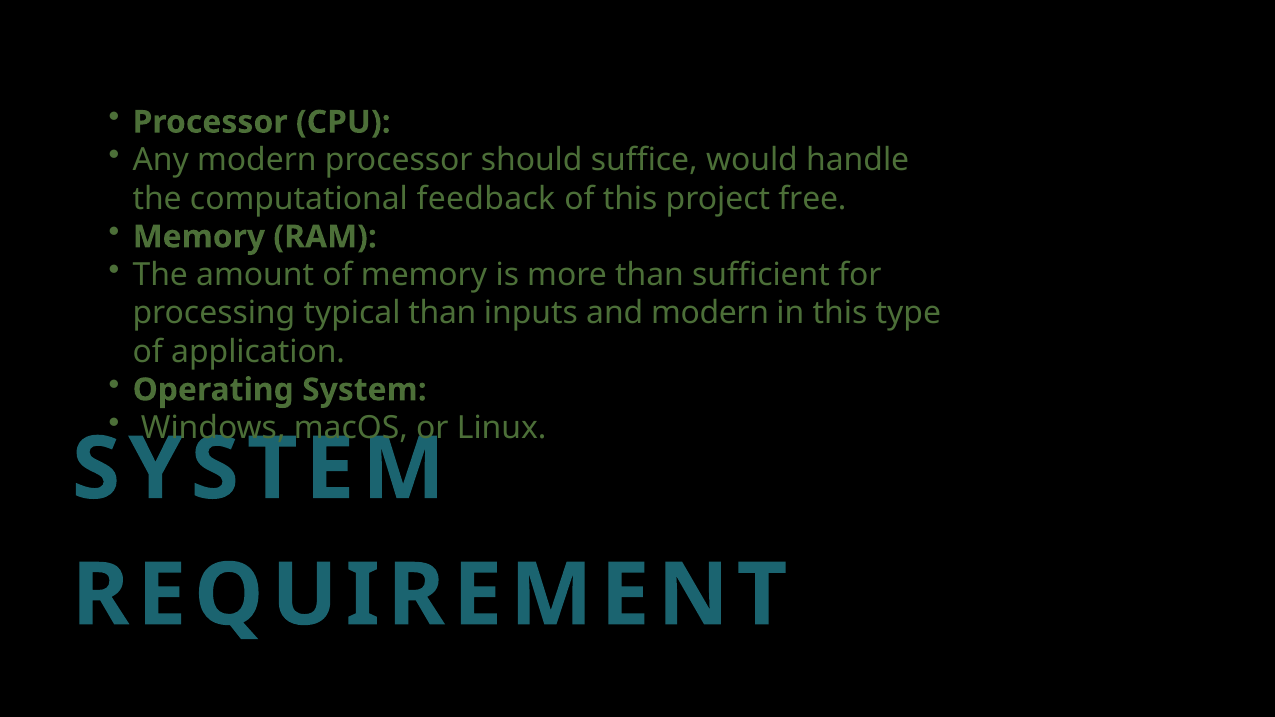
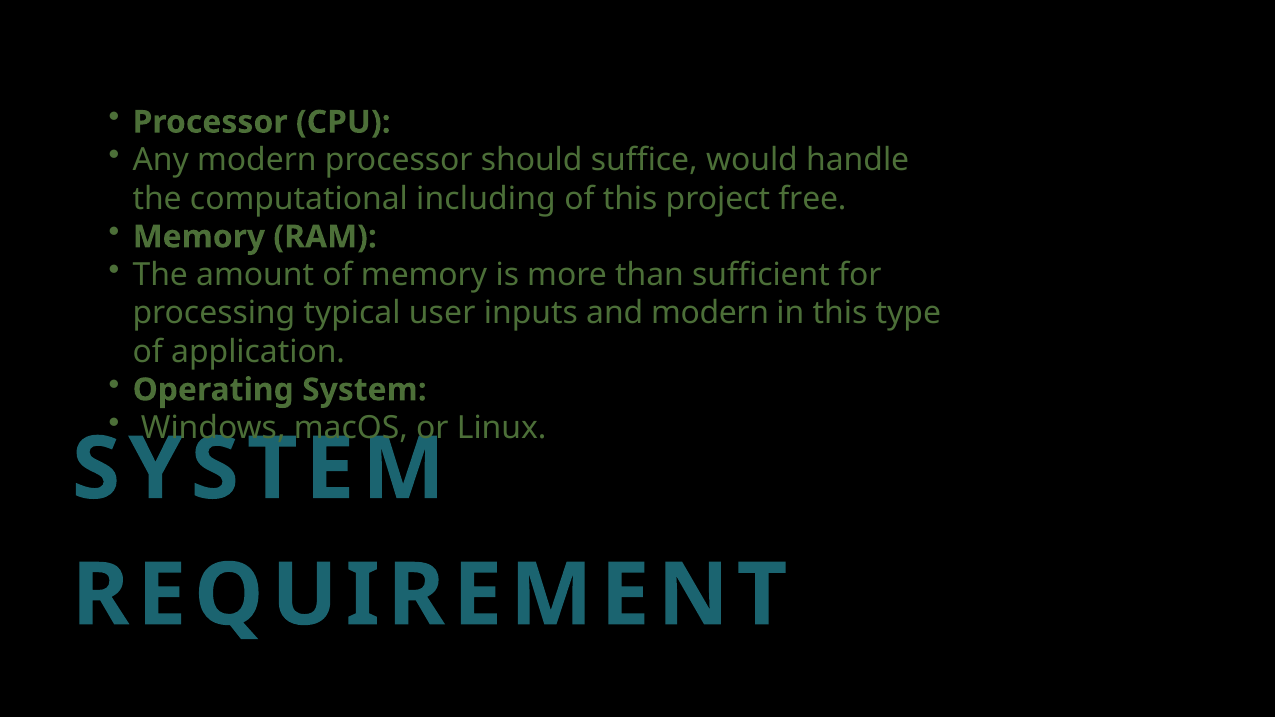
feedback: feedback -> including (486, 199)
typical than: than -> user (442, 313)
